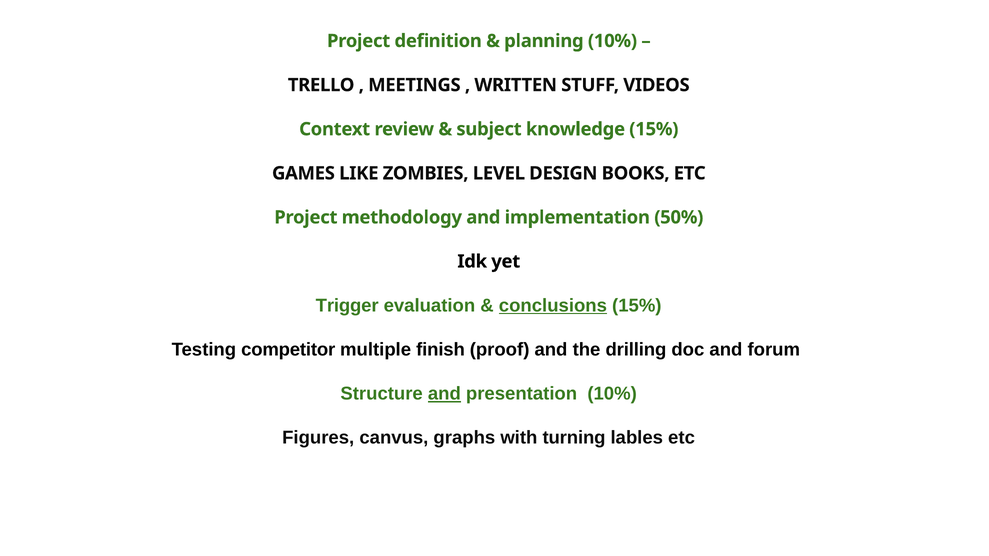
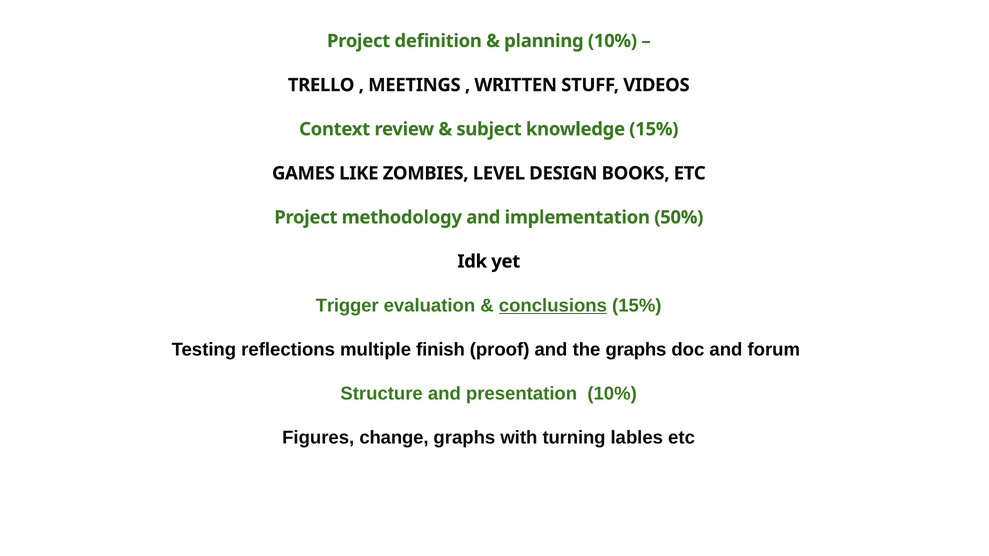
competitor: competitor -> reflections (288, 350)
the drilling: drilling -> graphs (636, 350)
and underline: present -> none (444, 394)
canvus: canvus -> change (394, 438)
